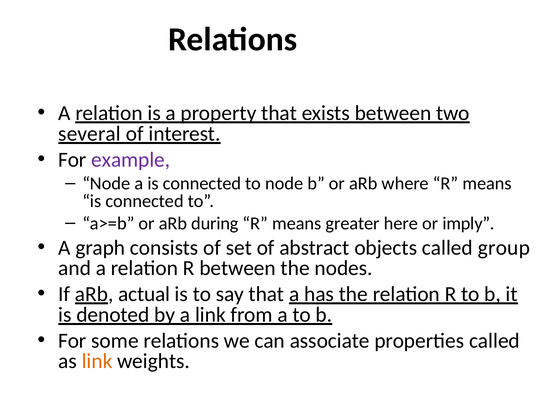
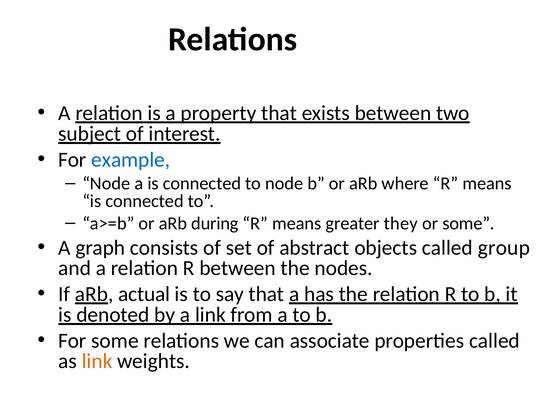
several: several -> subject (90, 134)
example colour: purple -> blue (131, 160)
here: here -> they (401, 223)
or imply: imply -> some (468, 223)
